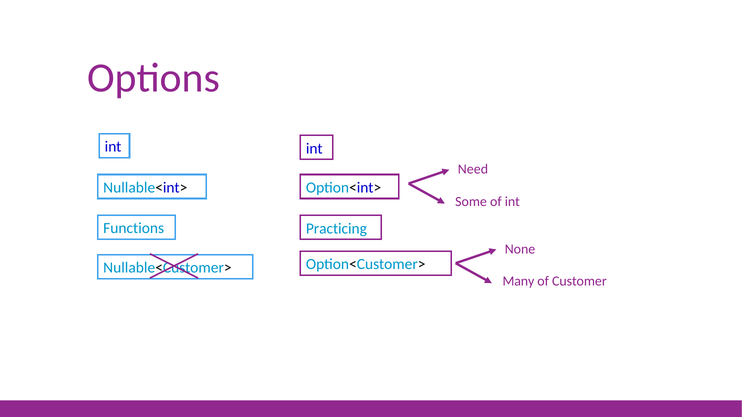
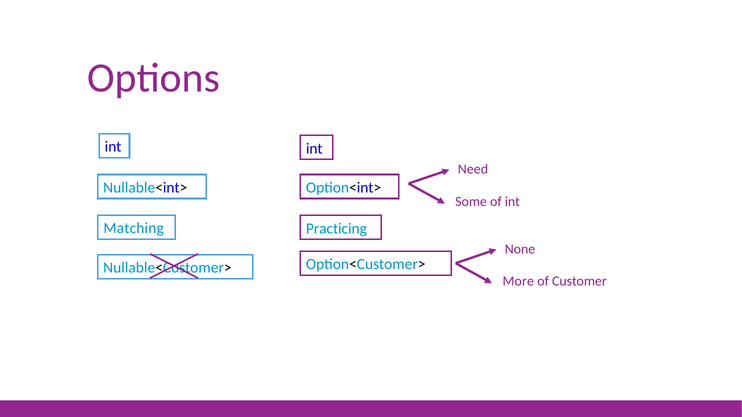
Functions: Functions -> Matching (134, 229)
Many: Many -> More (518, 281)
